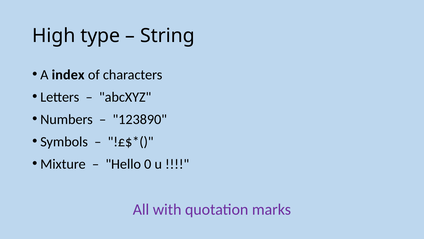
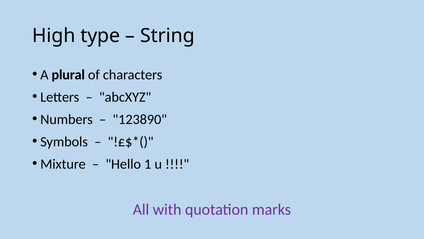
index: index -> plural (68, 75)
0: 0 -> 1 (148, 164)
